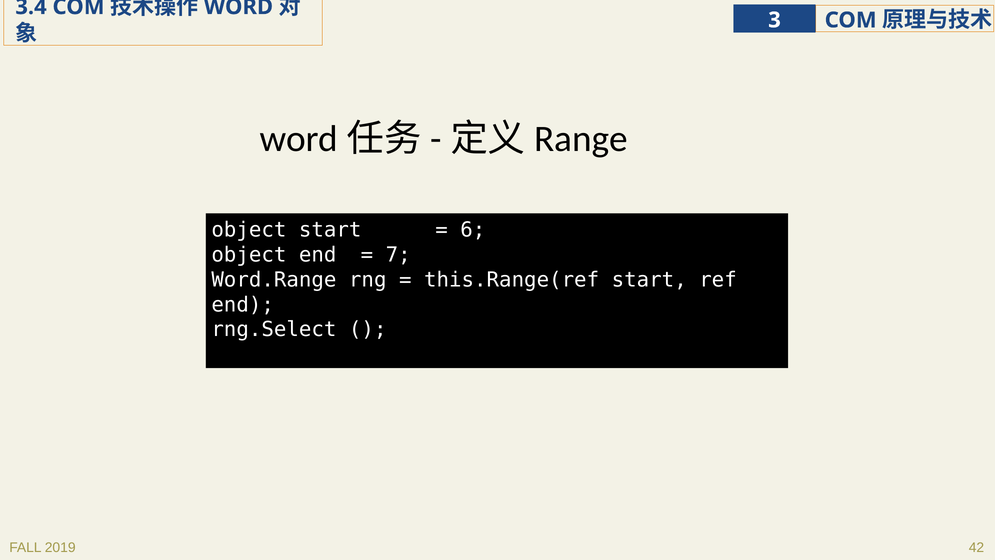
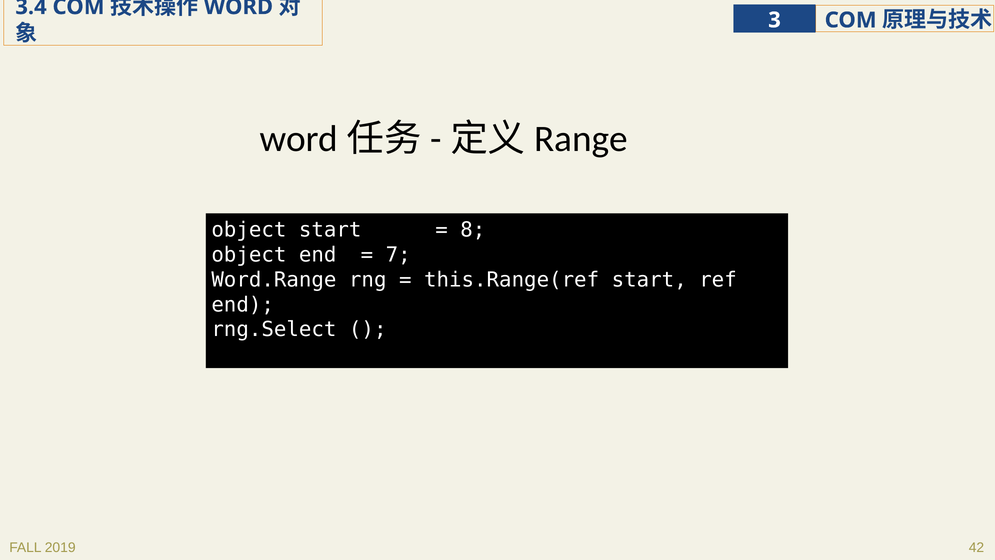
6: 6 -> 8 (473, 230)
